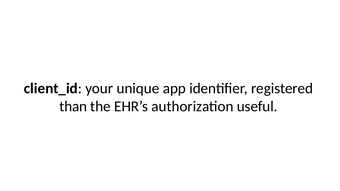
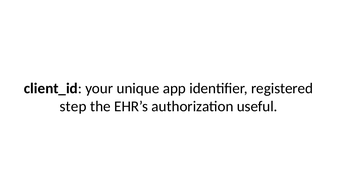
than: than -> step (73, 107)
